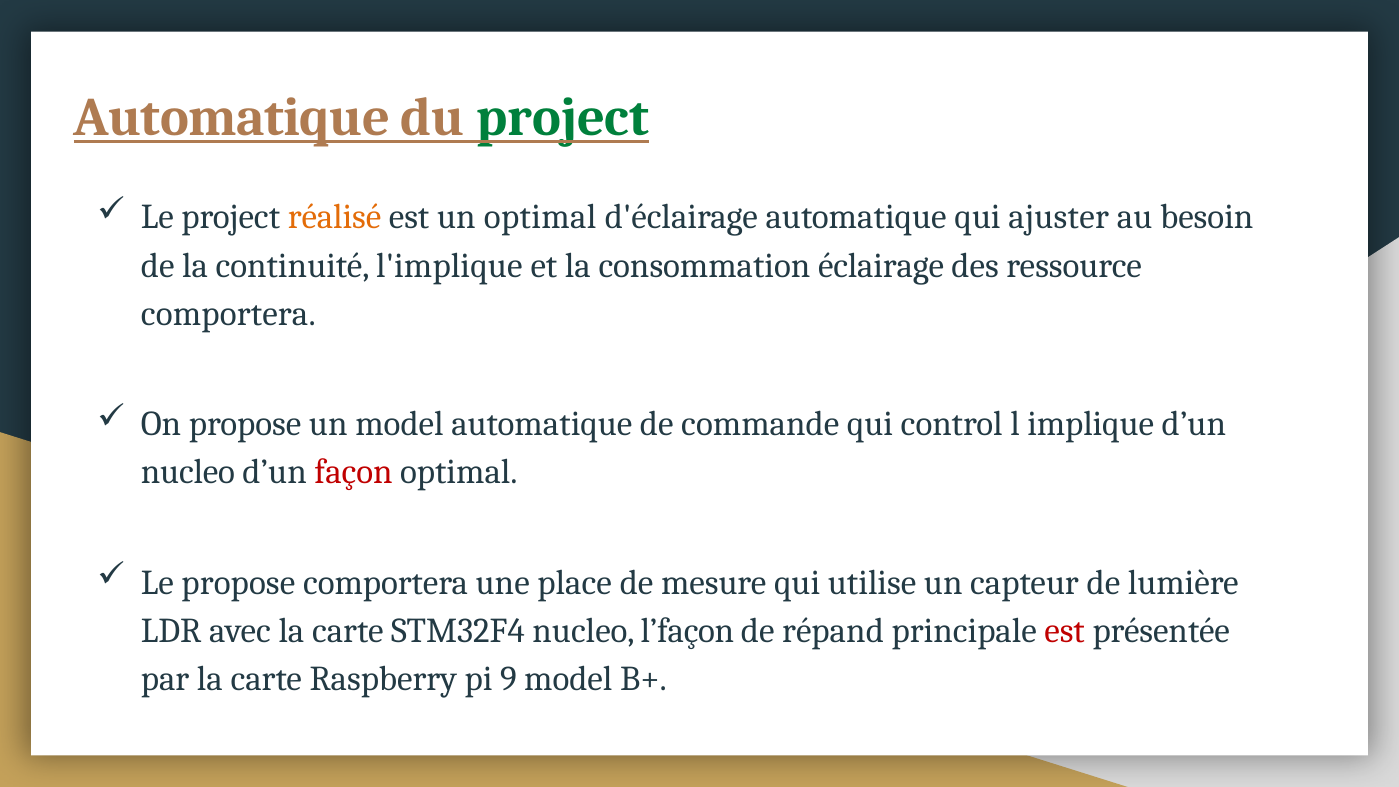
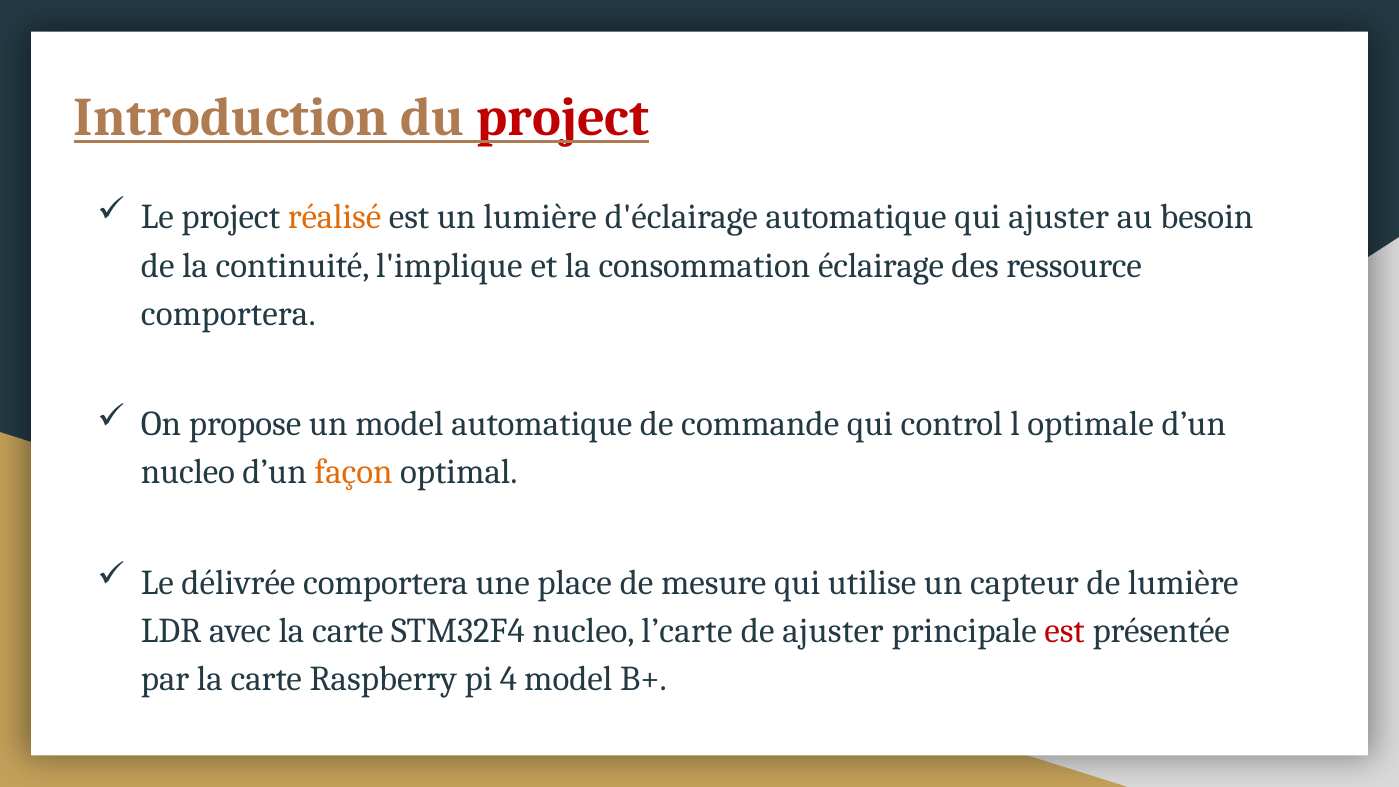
Automatique: Automatique -> Introduction (231, 118)
project colour: green -> red (563, 118)
un optimal: optimal -> lumière (540, 217)
implique: implique -> optimale (1091, 424)
façon colour: red -> orange (353, 472)
Le propose: propose -> délivrée (238, 583)
l’façon: l’façon -> l’carte (687, 631)
de répand: répand -> ajuster (833, 631)
9: 9 -> 4 (509, 679)
